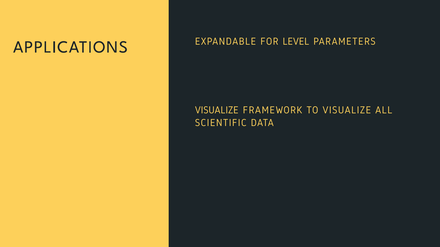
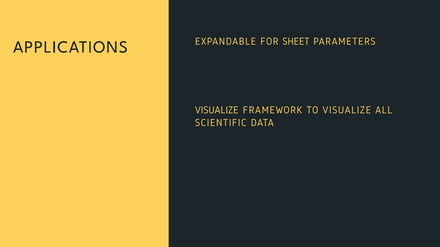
LEVEL: LEVEL -> SHEET (296, 42)
